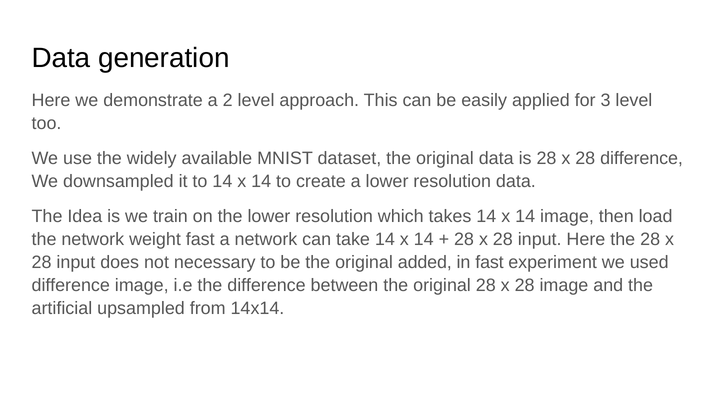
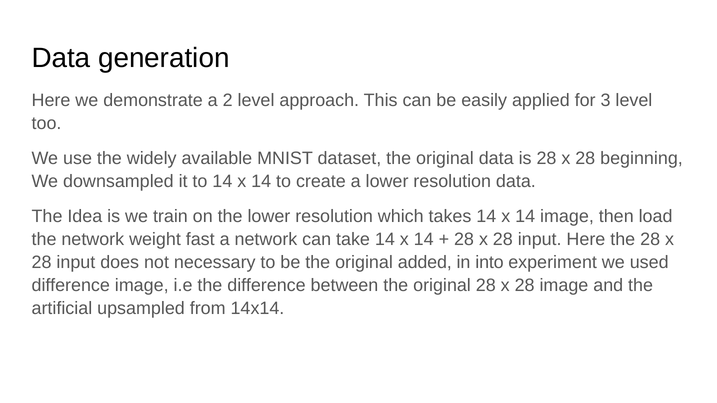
28 difference: difference -> beginning (641, 158)
in fast: fast -> into (490, 263)
